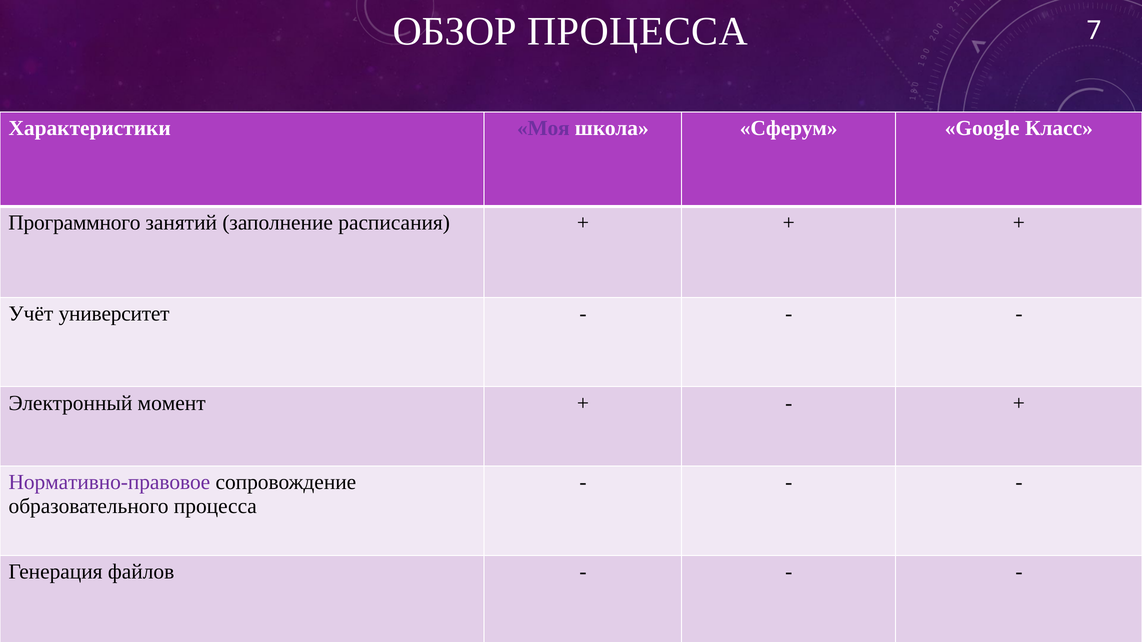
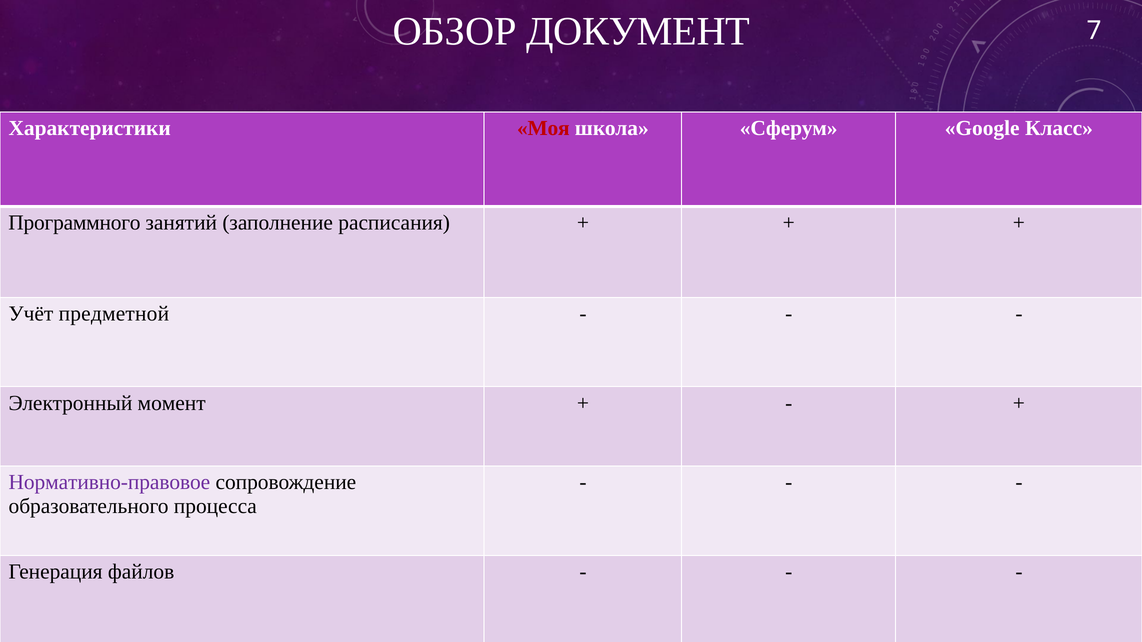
ОБЗОР ПРОЦЕССА: ПРОЦЕССА -> ДОКУМЕНТ (638, 32)
Моя colour: purple -> red (543, 128)
университет: университет -> предметной (114, 314)
